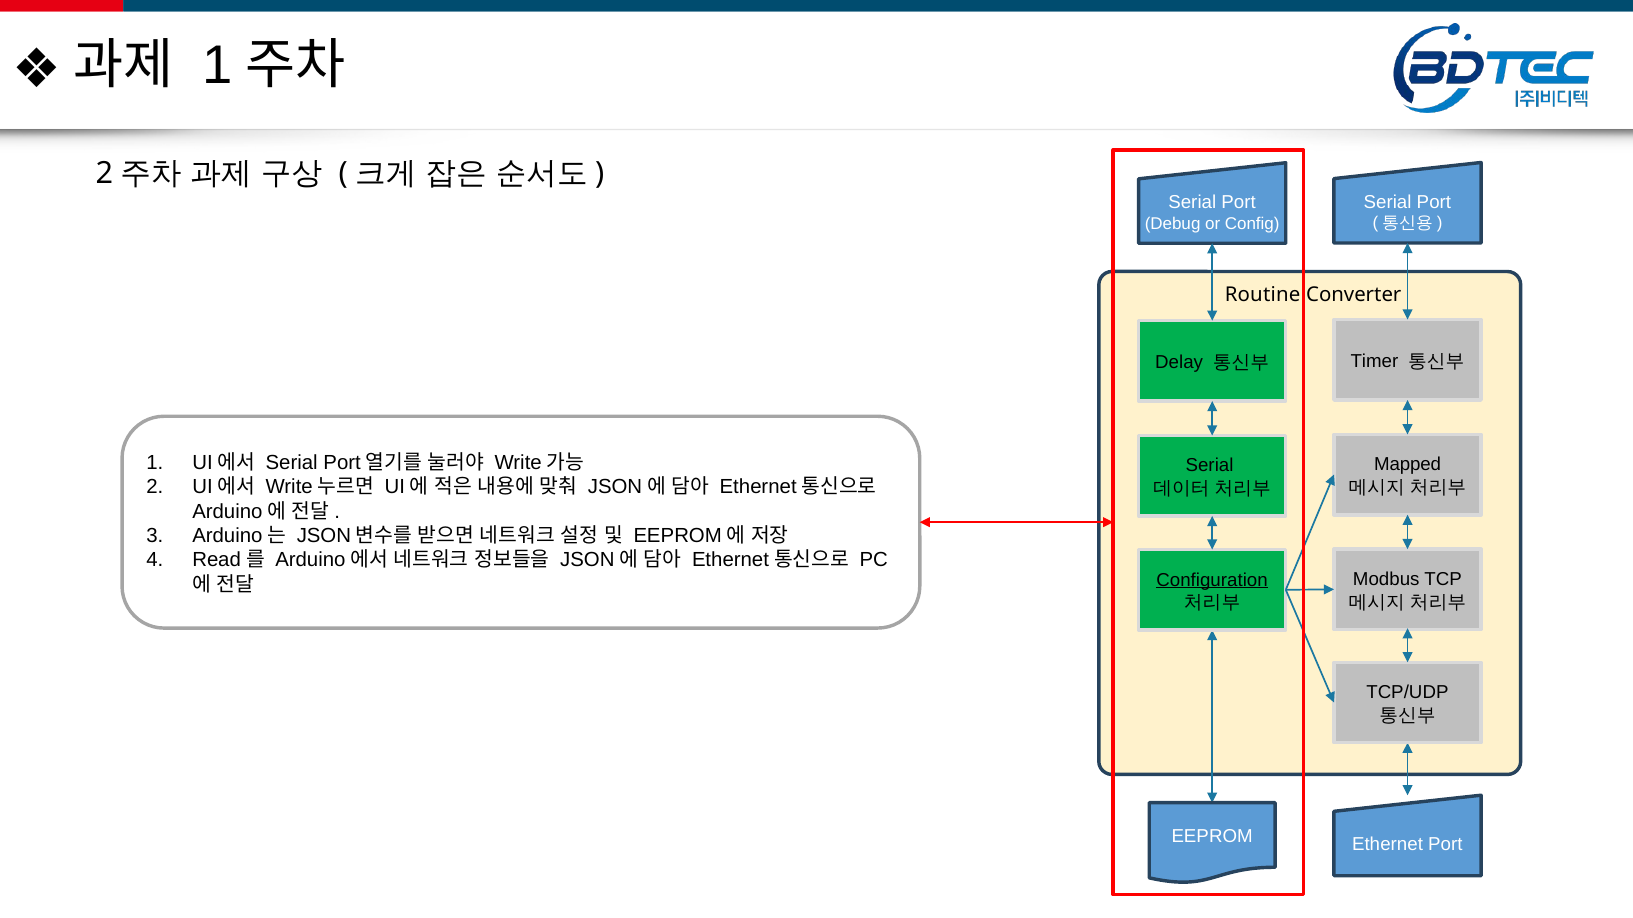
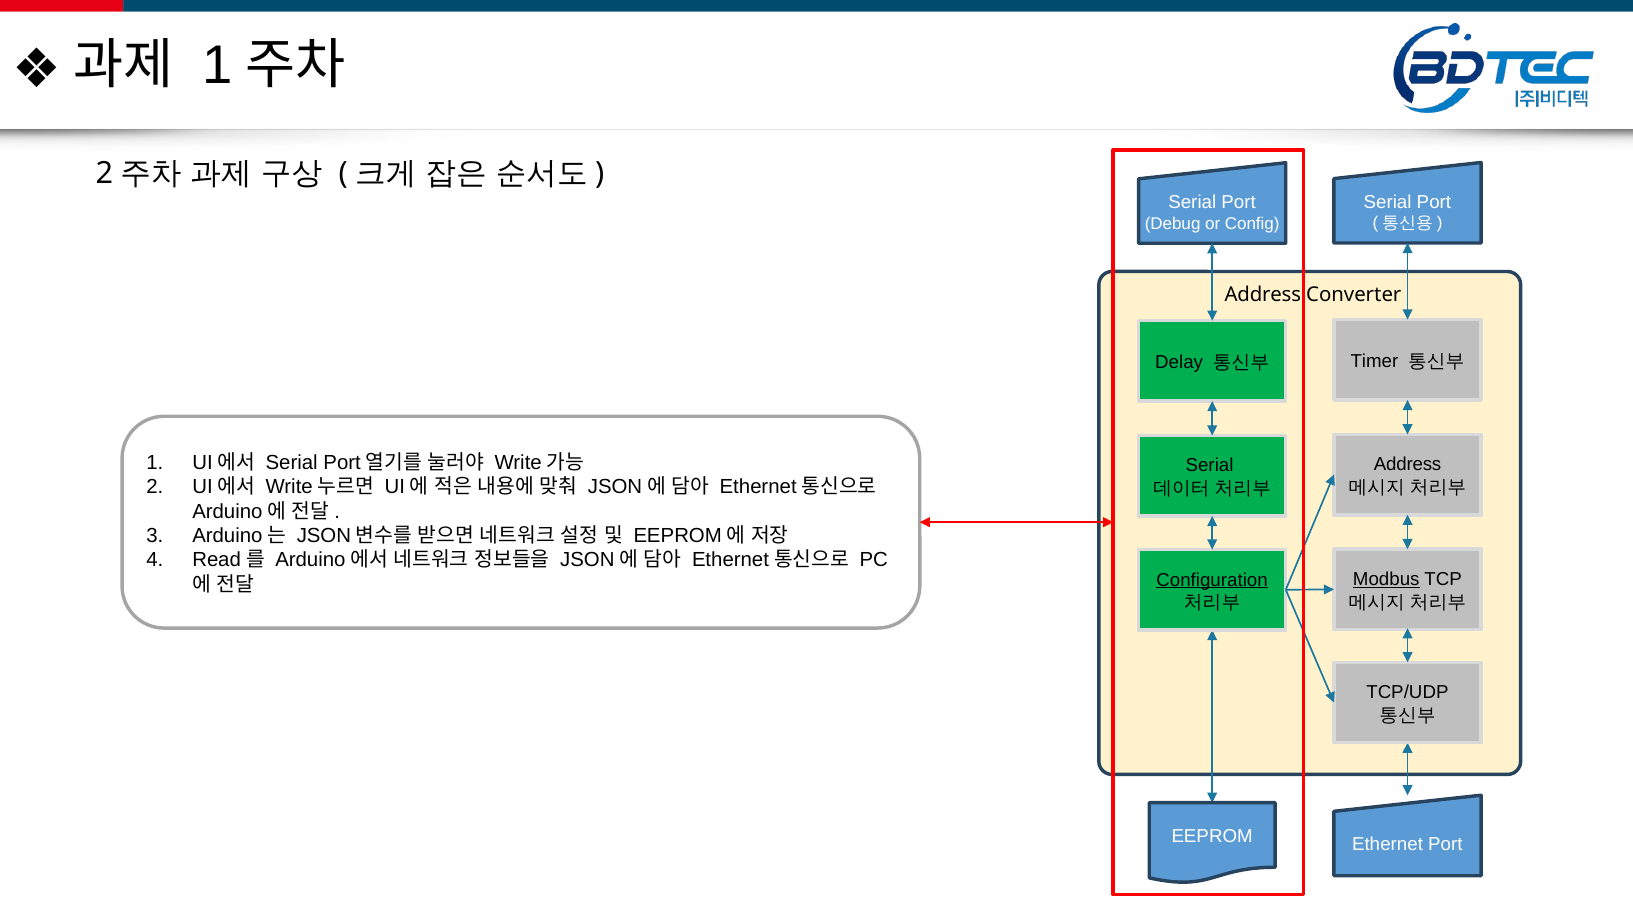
Routine: Routine -> Address (1263, 295)
Mapped: Mapped -> Address (1408, 465)
Modbus underline: none -> present (1386, 580)
